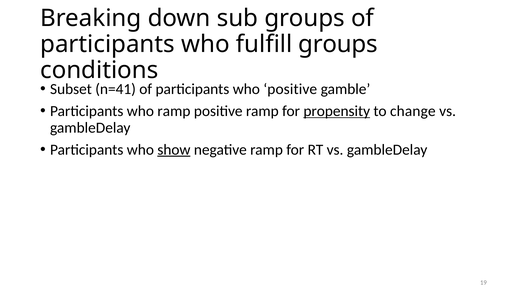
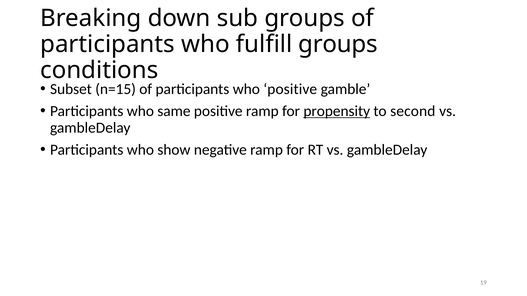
n=41: n=41 -> n=15 (116, 89)
who ramp: ramp -> same (174, 111)
change: change -> second (413, 111)
show underline: present -> none (174, 150)
